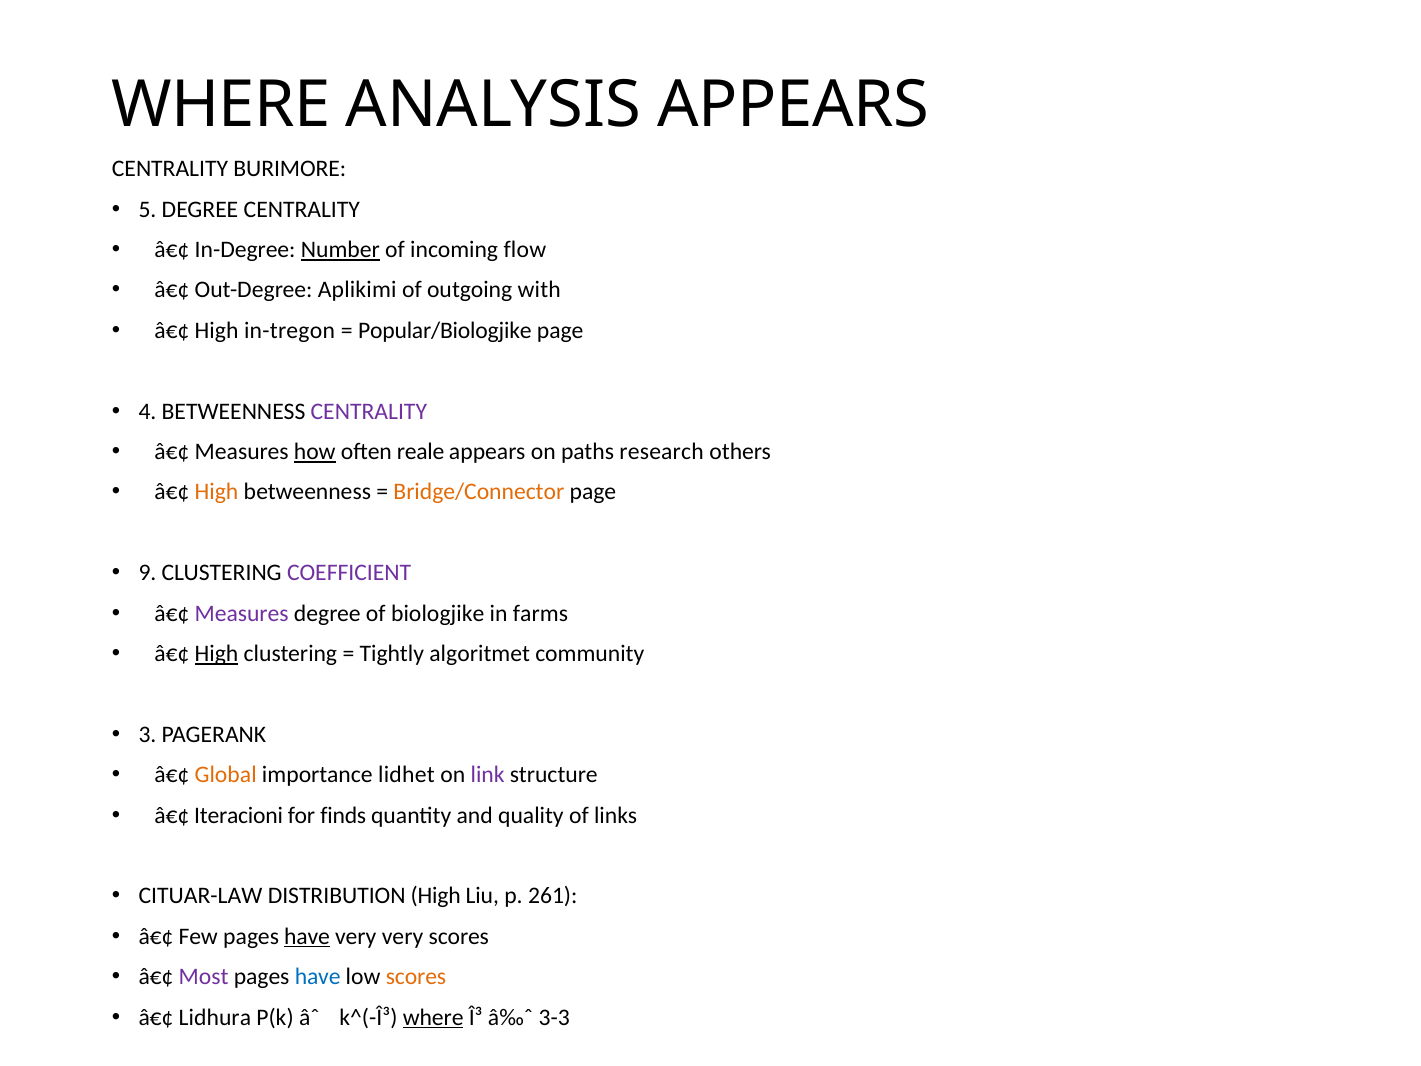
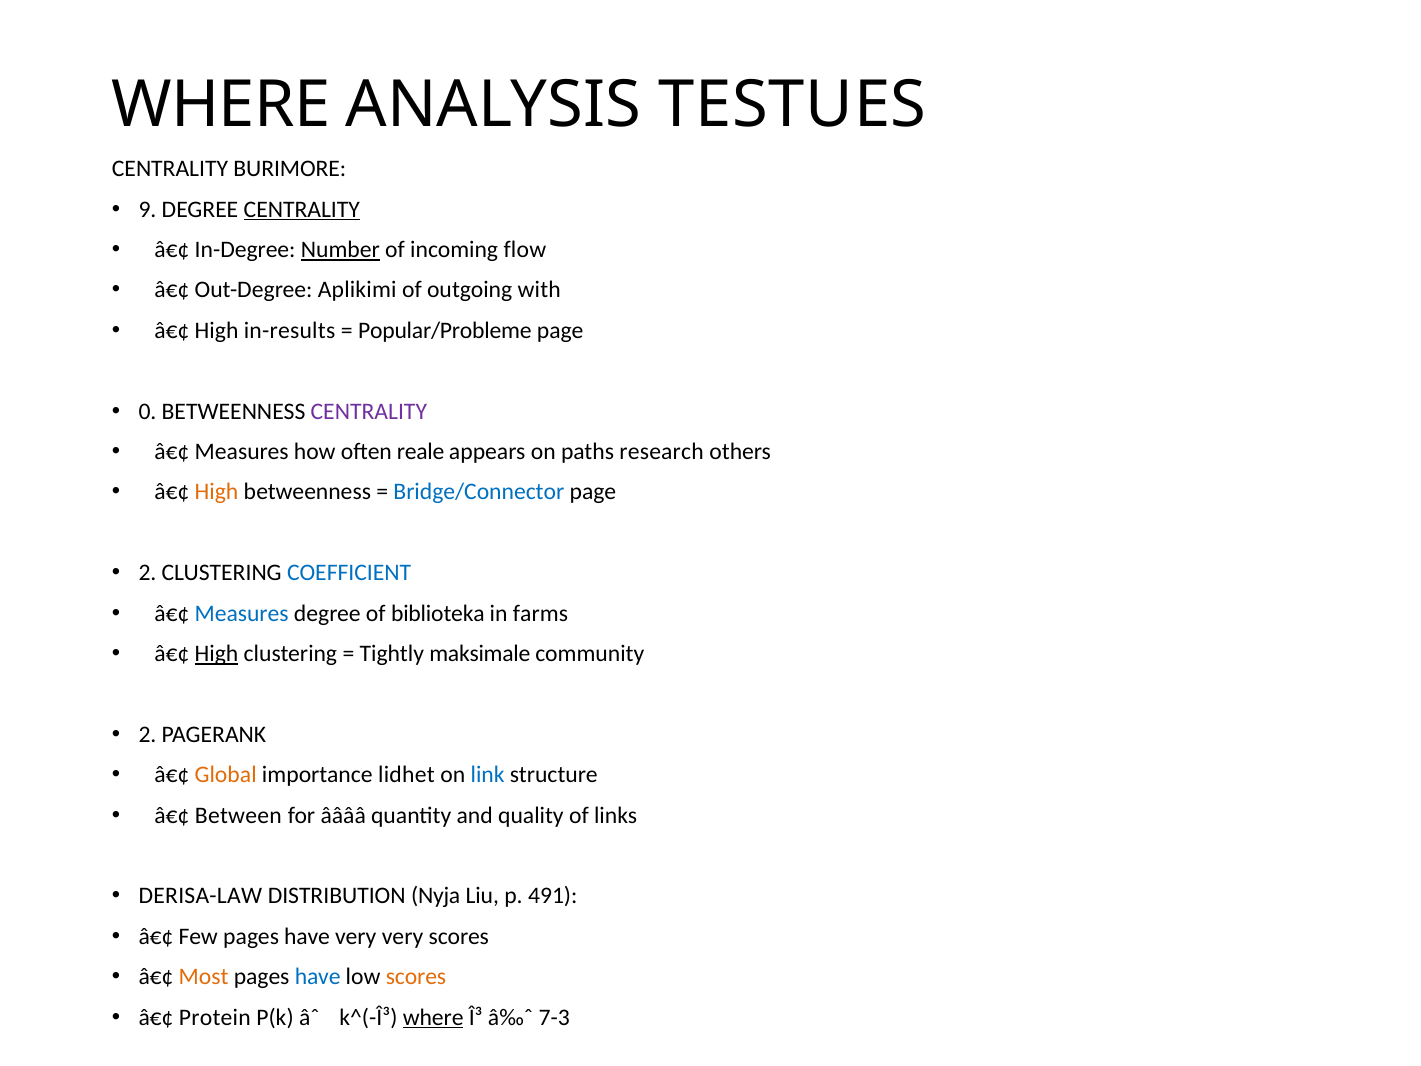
ANALYSIS APPEARS: APPEARS -> TESTUES (793, 105)
5: 5 -> 9 (147, 209)
CENTRALITY underline: none -> present (302, 209)
in-tregon: in-tregon -> in-results (290, 330)
Popular/Biologjike: Popular/Biologjike -> Popular/Probleme (445, 330)
4: 4 -> 0 (147, 411)
how underline: present -> none (315, 452)
Bridge/Connector colour: orange -> blue (479, 492)
9: 9 -> 2 (147, 573)
COEFFICIENT colour: purple -> blue (349, 573)
Measures colour: purple -> blue (242, 613)
biologjike: biologjike -> biblioteka (438, 613)
algoritmet: algoritmet -> maksimale (480, 654)
3: 3 -> 2 (147, 734)
link colour: purple -> blue (488, 775)
Iteracioni: Iteracioni -> Between (238, 815)
finds: finds -> ââââ (343, 815)
CITUAR-LAW: CITUAR-LAW -> DERISA-LAW (200, 896)
DISTRIBUTION High: High -> Nyja (436, 896)
261: 261 -> 491 (553, 896)
have underline: present -> none (307, 936)
Most colour: purple -> orange (204, 977)
Lidhura: Lidhura -> Protein (215, 1017)
3-3: 3-3 -> 7-3 (554, 1017)
